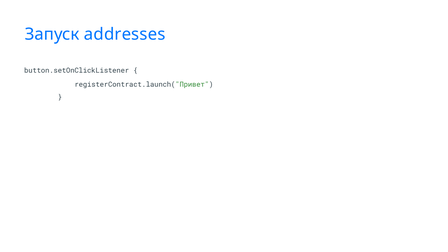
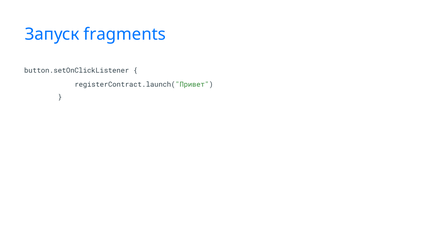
addresses: addresses -> fragments (125, 34)
